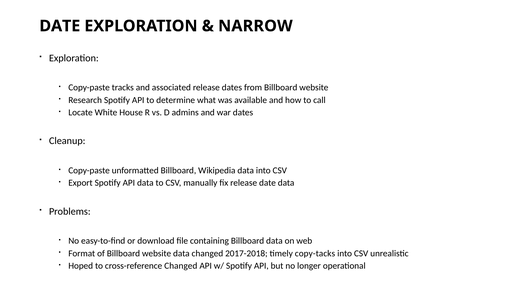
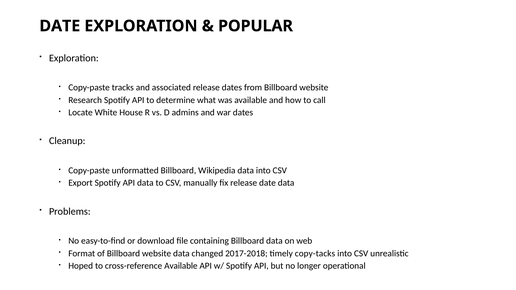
NARROW: NARROW -> POPULAR (256, 26)
cross-reference Changed: Changed -> Available (181, 266)
